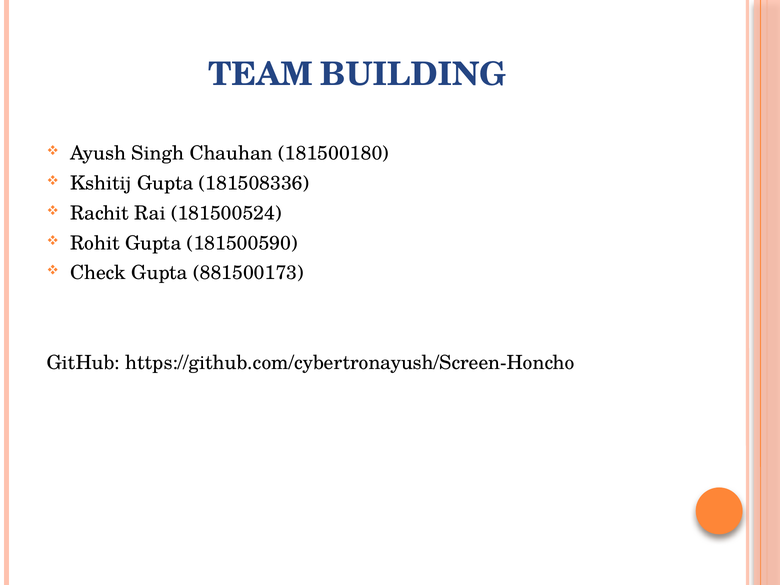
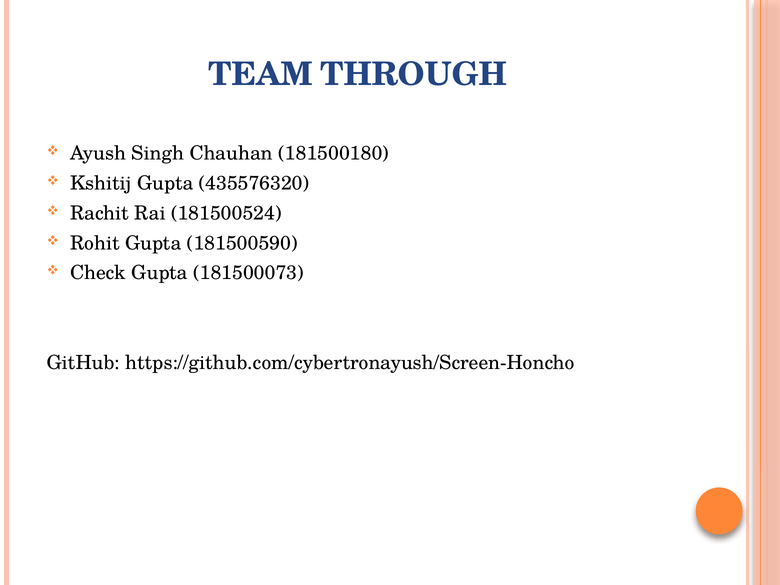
BUILDING: BUILDING -> THROUGH (414, 74)
181508336: 181508336 -> 435576320 (254, 183)
881500173: 881500173 -> 181500073 (248, 273)
